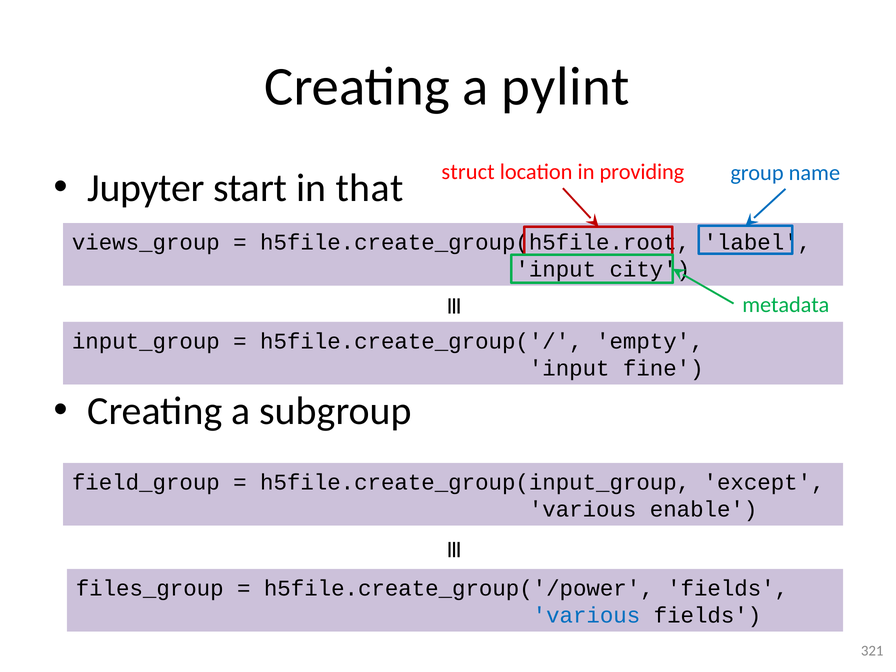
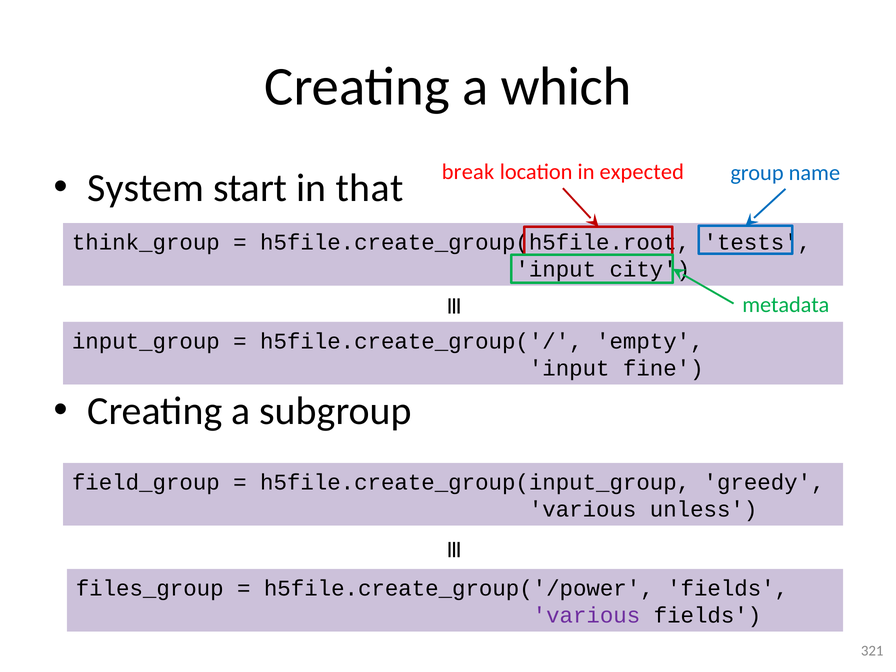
pylint: pylint -> which (566, 87)
struct: struct -> break (468, 172)
providing: providing -> expected (642, 172)
Jupyter: Jupyter -> System (146, 188)
views_group: views_group -> think_group (146, 242)
label: label -> tests (757, 242)
except: except -> greedy (764, 482)
enable: enable -> unless (704, 509)
various colour: blue -> purple (586, 615)
